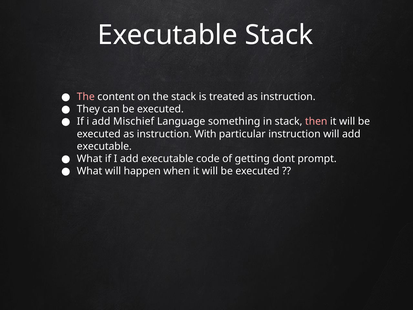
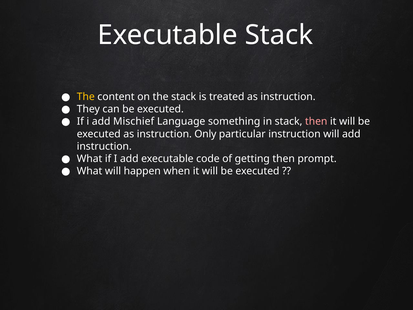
The colour: pink -> yellow (86, 97)
With: With -> Only (205, 134)
executable: executable -> instruction (104, 146)
getting dont: dont -> then (284, 159)
